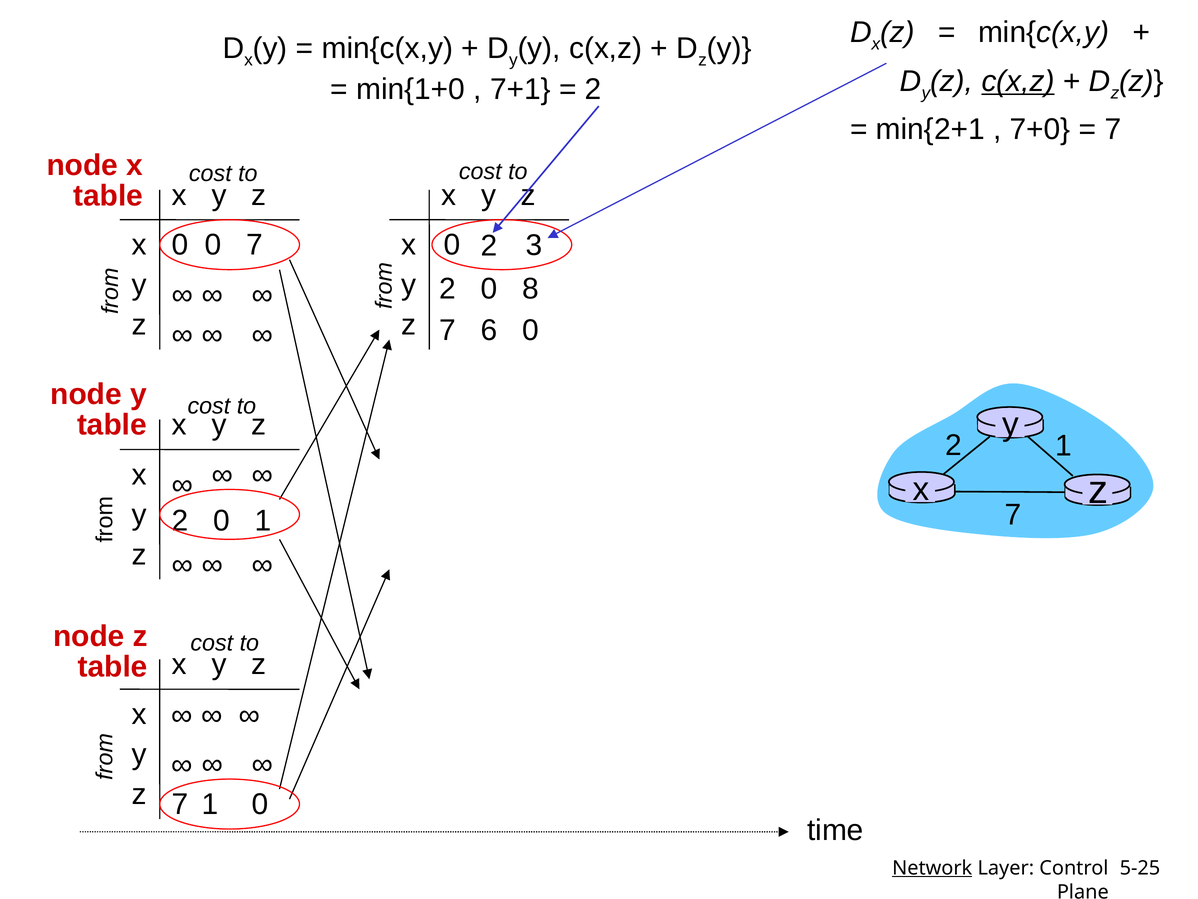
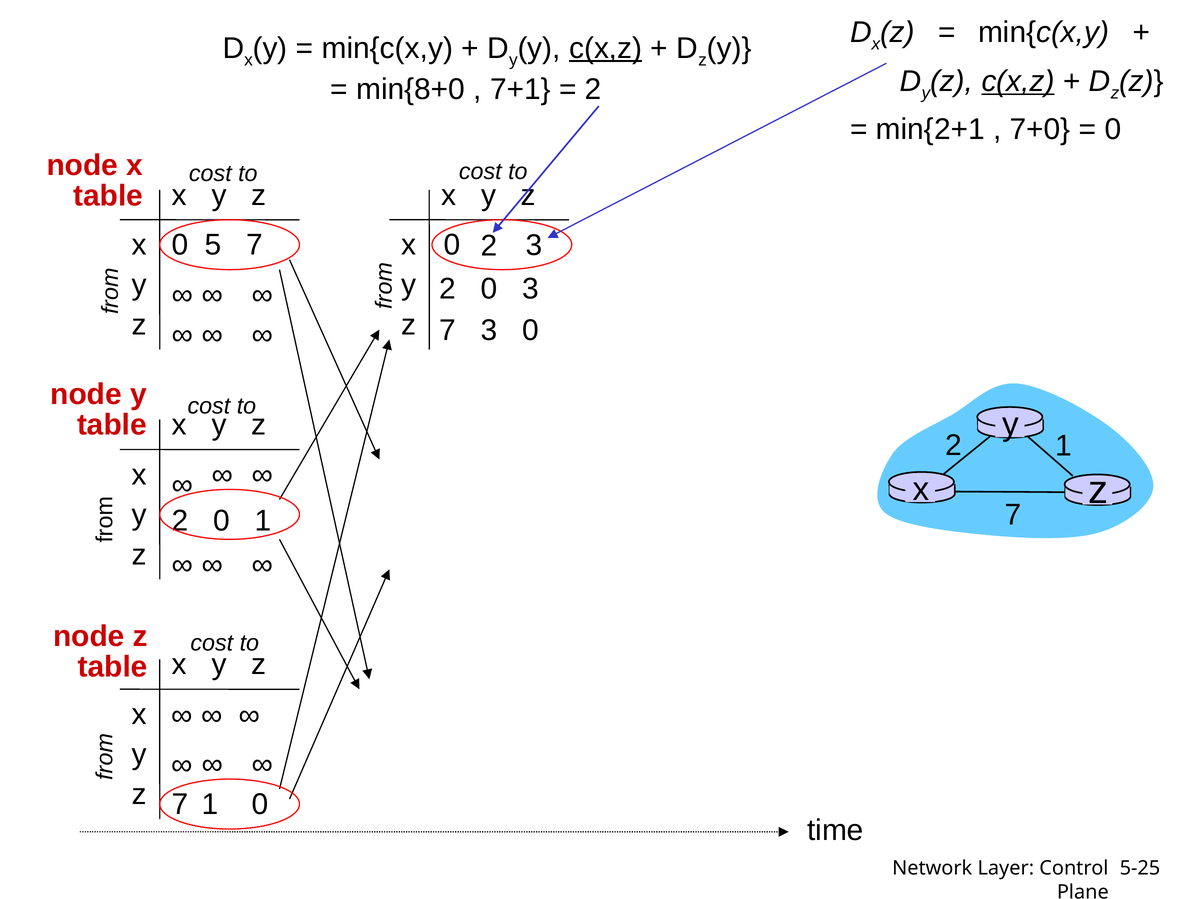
c(x,z underline: none -> present (606, 48)
min{1+0: min{1+0 -> min{8+0 (411, 89)
7: 7 -> 0 (1113, 129)
0 0: 0 -> 5 (213, 245)
2 0 8: 8 -> 3 (530, 289)
7 6: 6 -> 3 (489, 330)
Network underline: present -> none (932, 868)
